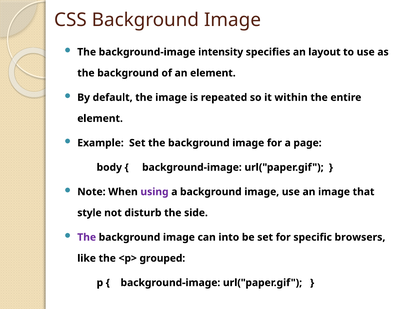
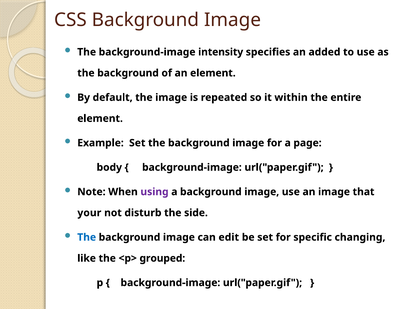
layout: layout -> added (324, 52)
style: style -> your (89, 213)
The colour: purple -> blue (87, 237)
into: into -> edit (229, 237)
browsers: browsers -> changing (360, 237)
